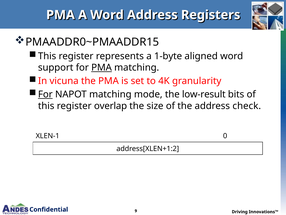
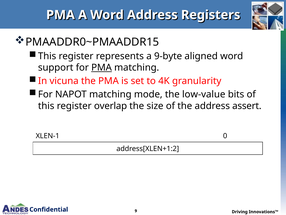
1-byte: 1-byte -> 9-byte (168, 56)
For underline: present -> none (45, 94)
low-result: low-result -> low-value (204, 94)
check: check -> assert (247, 106)
